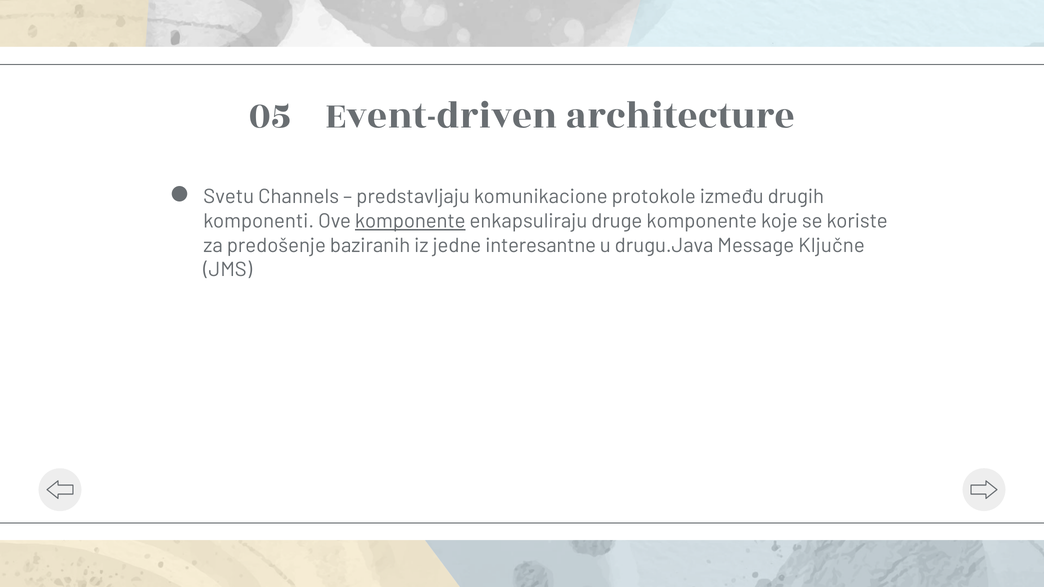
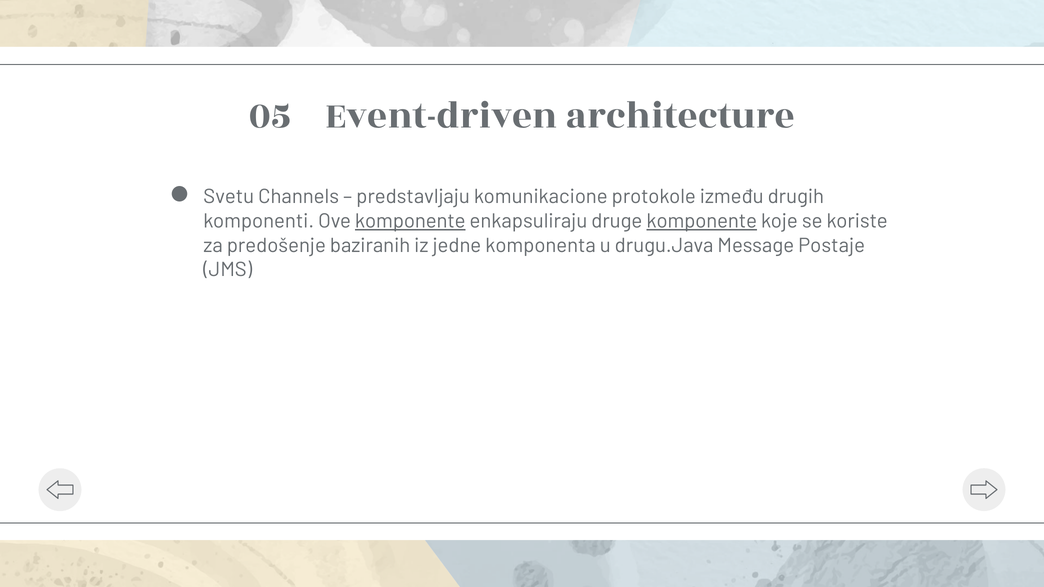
komponente underline: none -> present (702, 221)
interesantne: interesantne -> komponenta (541, 246)
Ključne: Ključne -> Postaje (832, 246)
